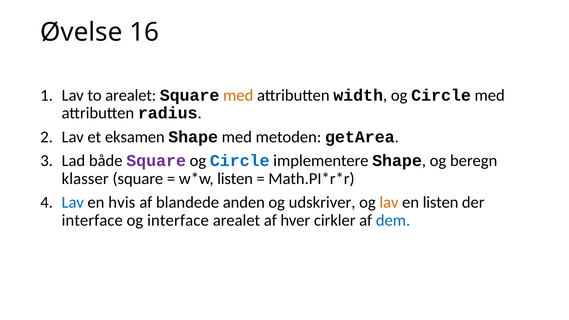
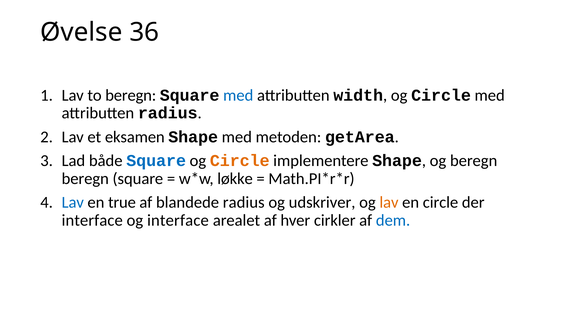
16: 16 -> 36 (144, 32)
to arealet: arealet -> beregn (131, 95)
med colour: orange -> blue (238, 95)
Square colour: purple -> blue (156, 161)
Circle colour: blue -> orange (240, 161)
klasser: klasser -> beregn (85, 179)
listen: listen -> løkke (235, 179)
hvis: hvis -> true (122, 202)
blandede anden: anden -> radius (244, 202)
en listen: listen -> circle (441, 202)
